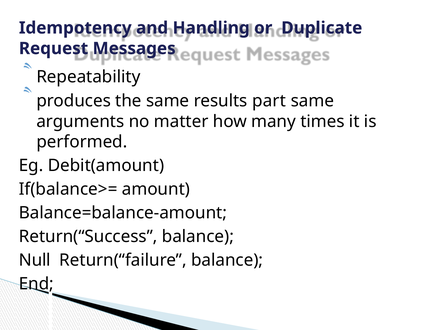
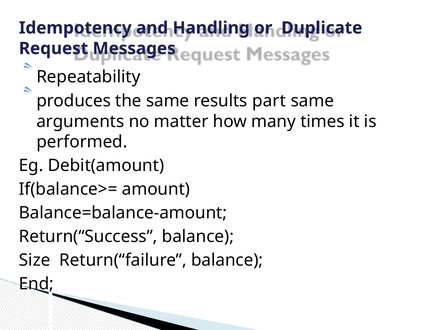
Null: Null -> Size (35, 260)
